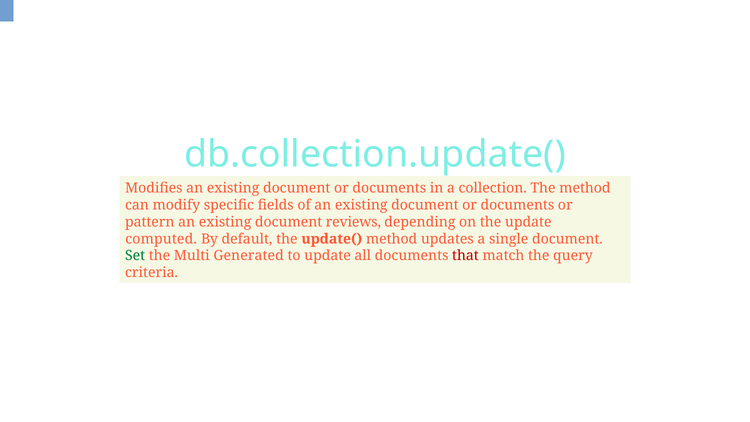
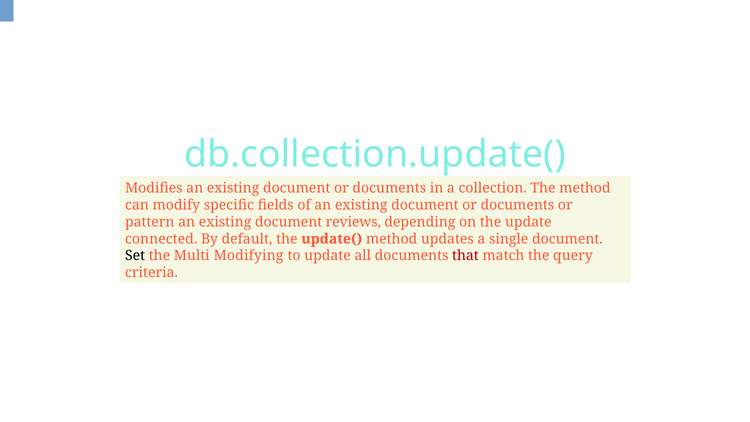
computed: computed -> connected (161, 239)
Set colour: green -> black (135, 256)
Generated: Generated -> Modifying (249, 256)
